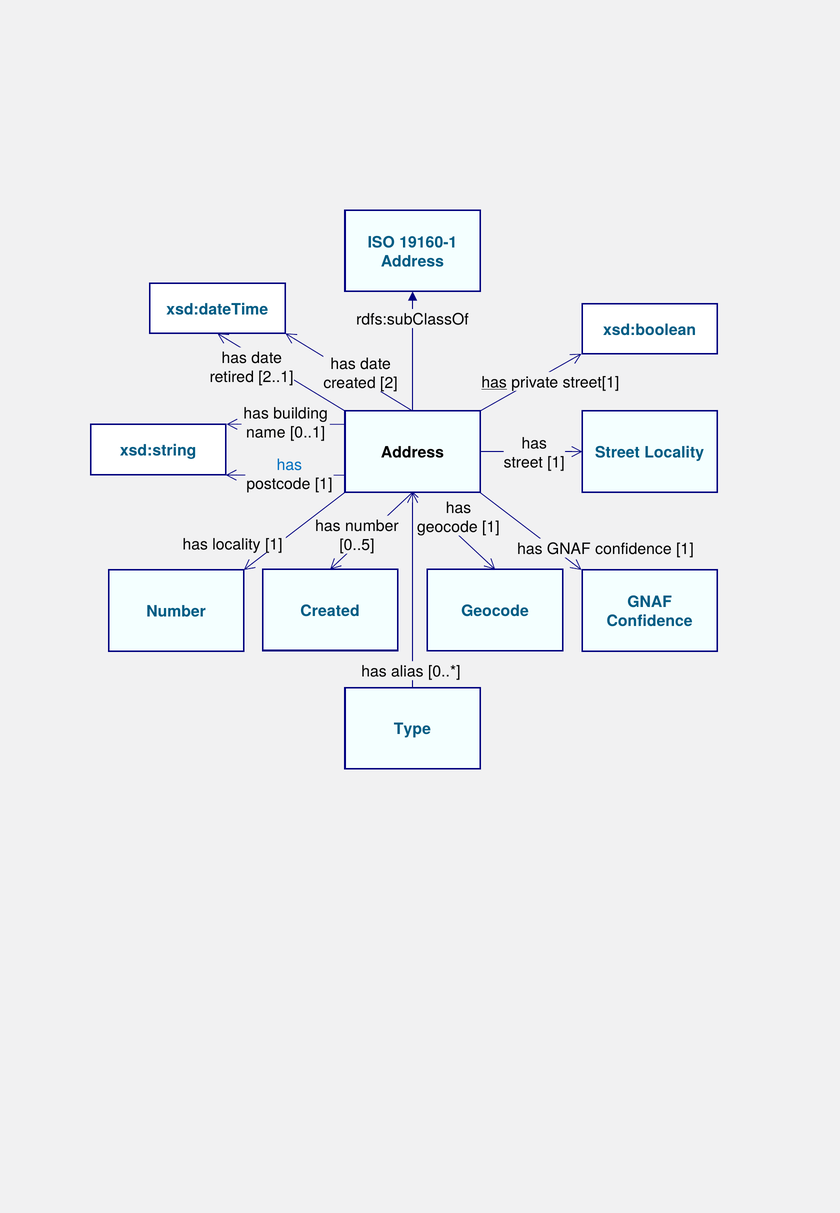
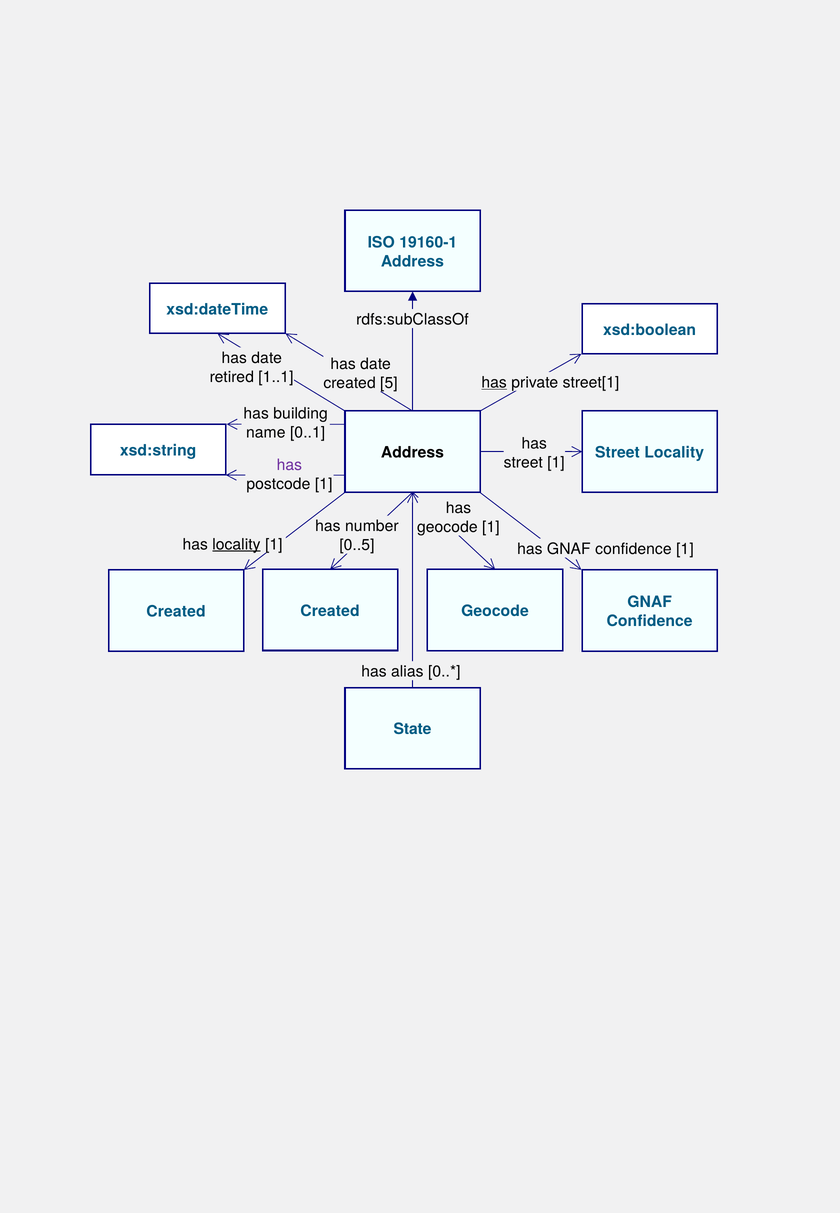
2..1: 2..1 -> 1..1 (276, 377)
2: 2 -> 5 (389, 383)
has colour: blue -> purple (289, 465)
locality underline: none -> present (236, 545)
Number: Number -> Created (176, 612)
Type: Type -> State (412, 730)
